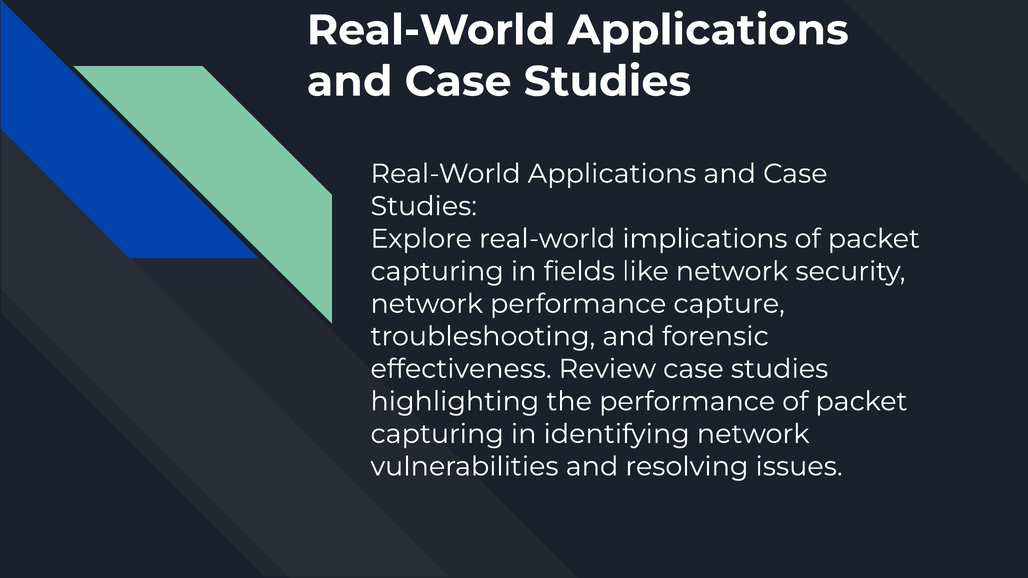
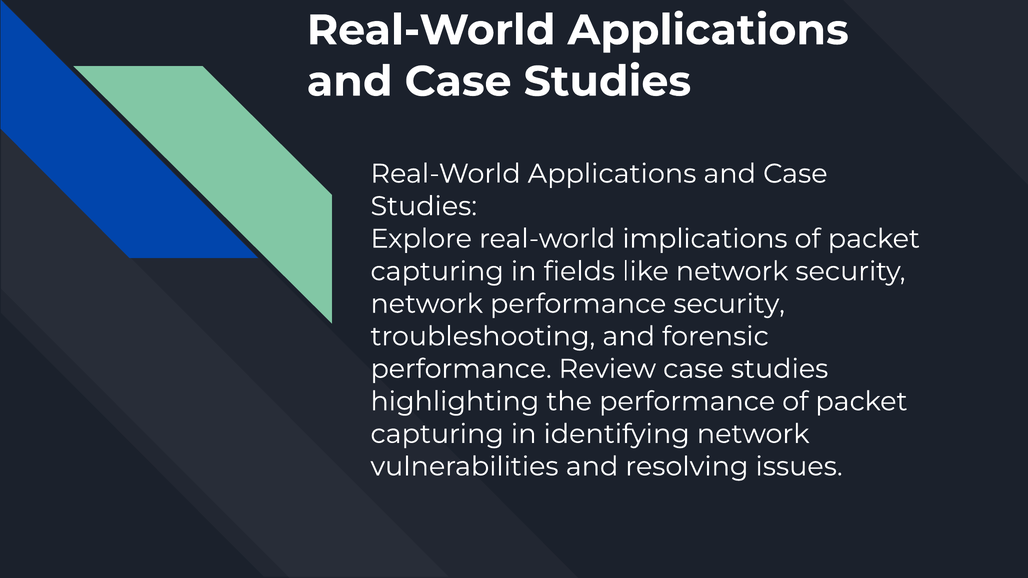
performance capture: capture -> security (729, 304)
effectiveness: effectiveness -> performance (461, 369)
